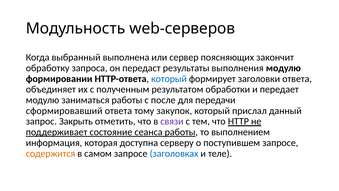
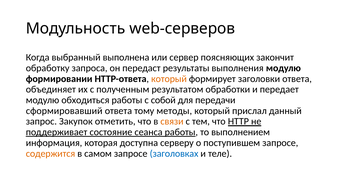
который colour: blue -> orange (169, 79)
заниматься: заниматься -> обходиться (85, 100)
после: после -> собой (163, 100)
закупок: закупок -> методы (174, 111)
Закрыть: Закрыть -> Закупок (76, 121)
связи colour: purple -> orange (172, 121)
